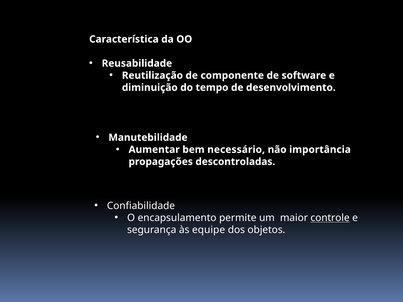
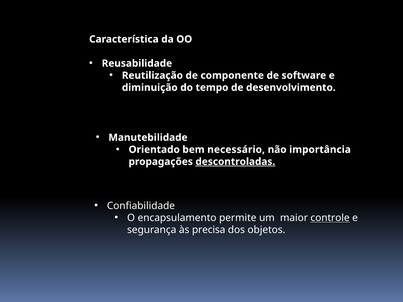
Aumentar: Aumentar -> Orientado (154, 150)
descontroladas underline: none -> present (235, 162)
equipe: equipe -> precisa (209, 230)
